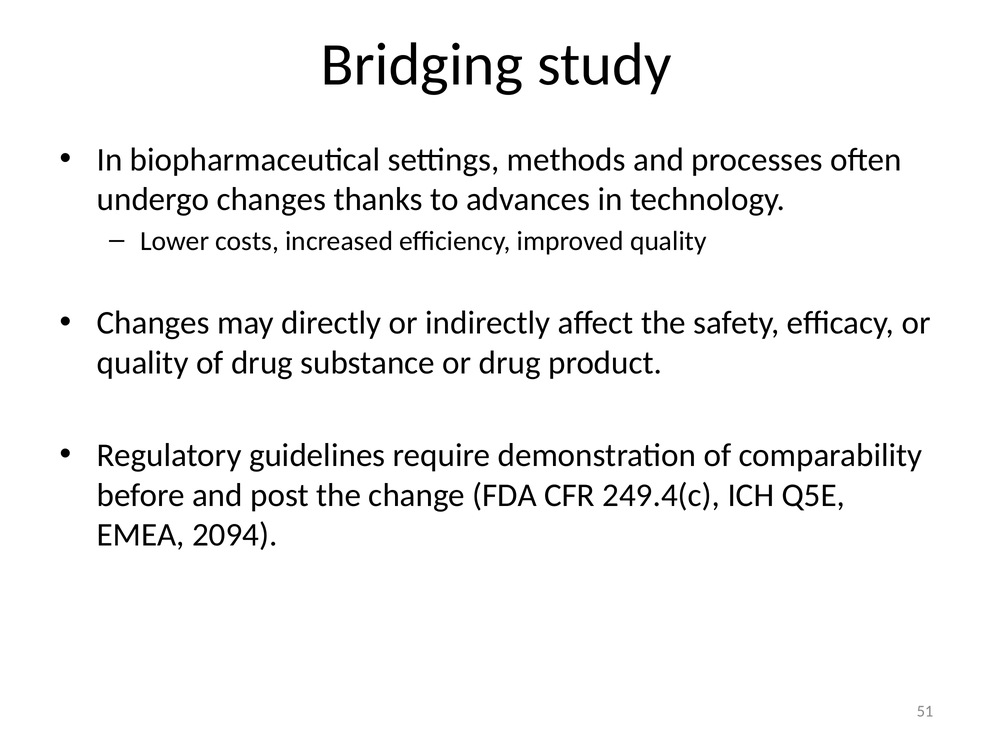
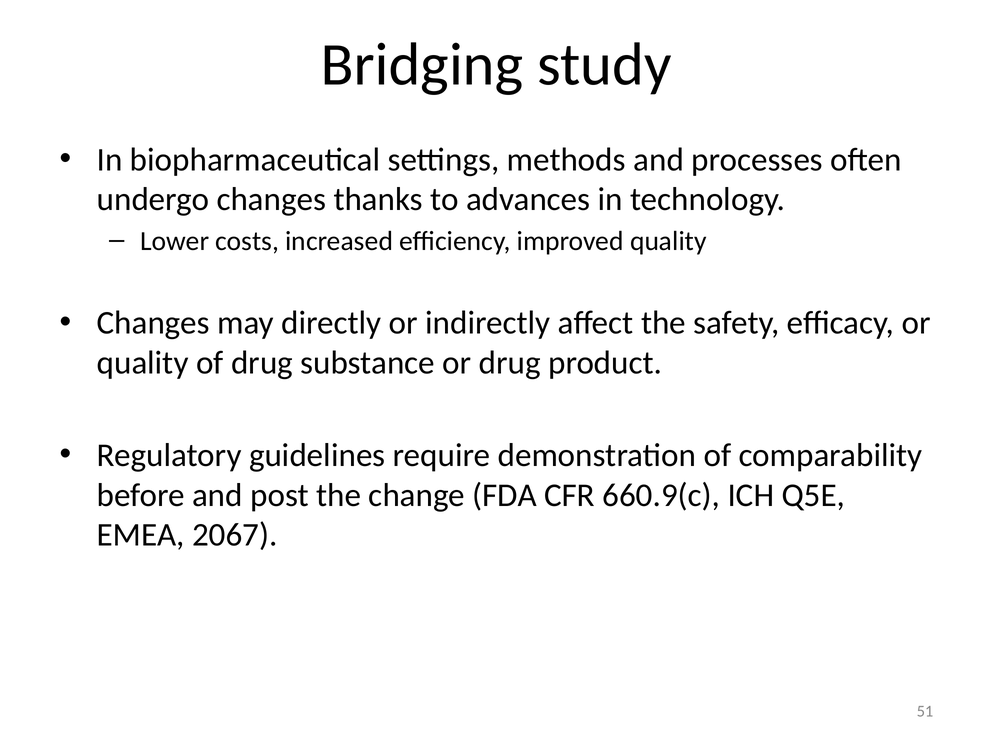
249.4(c: 249.4(c -> 660.9(c (661, 495)
2094: 2094 -> 2067 (235, 535)
